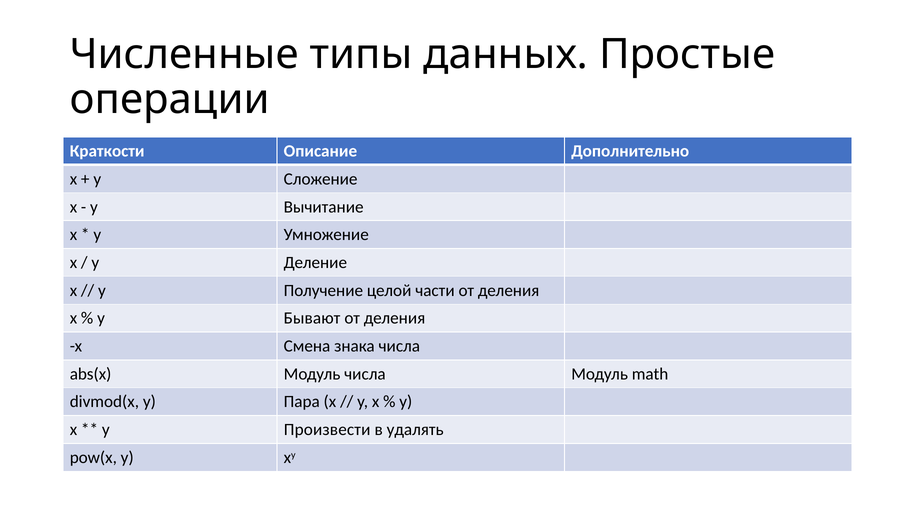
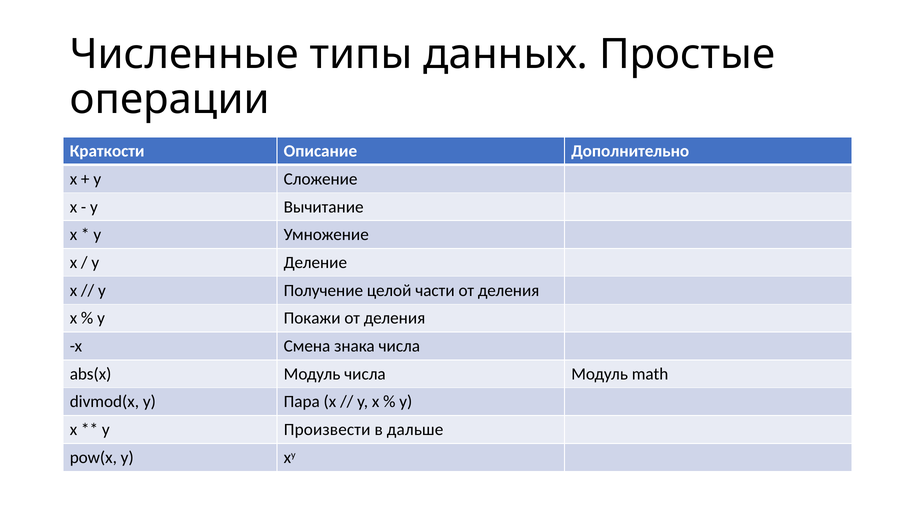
Бывают: Бывают -> Покажи (312, 318)
удалять: удалять -> дальше (415, 429)
